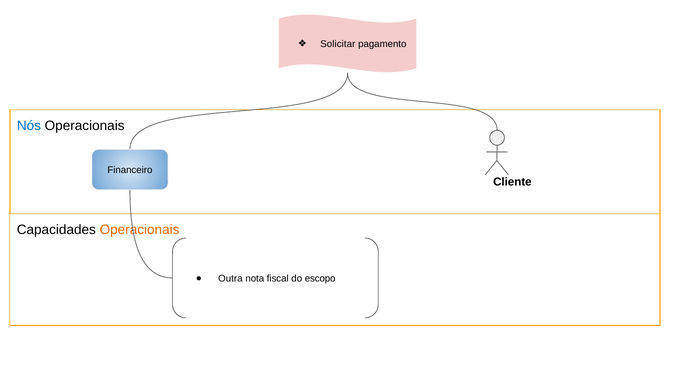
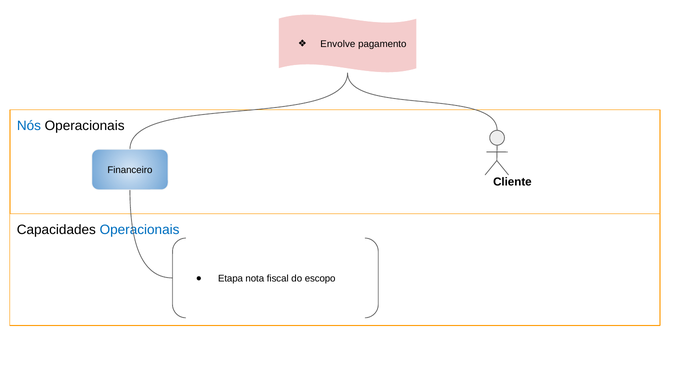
Solicitar: Solicitar -> Envolve (338, 44)
Operacionais colour: orange -> blue (140, 230)
Outra: Outra -> Etapa (230, 279)
